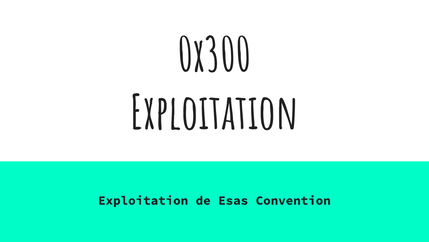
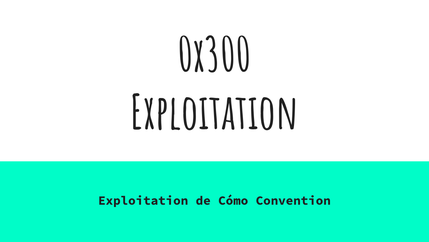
Esas: Esas -> Cómo (233, 200)
